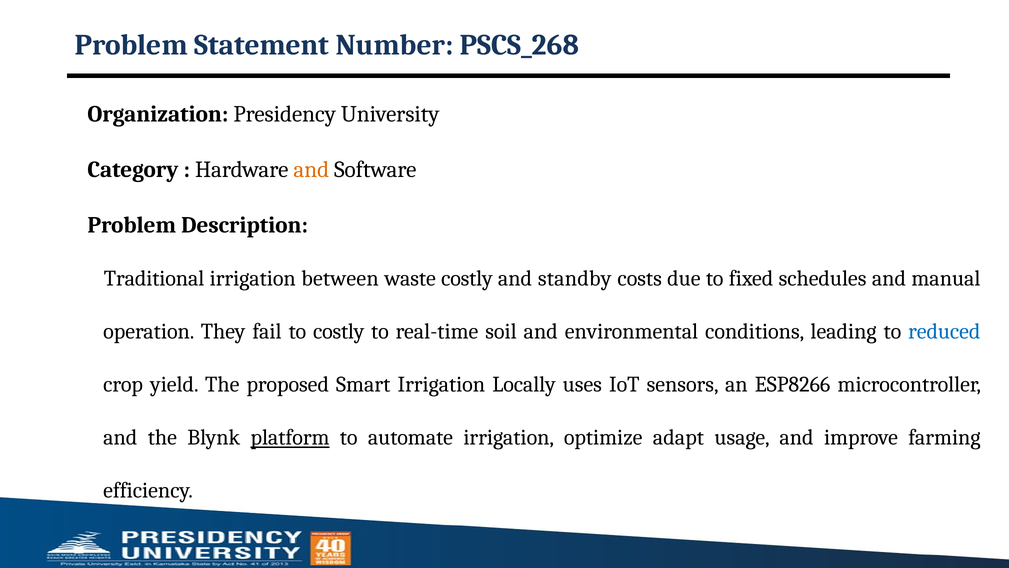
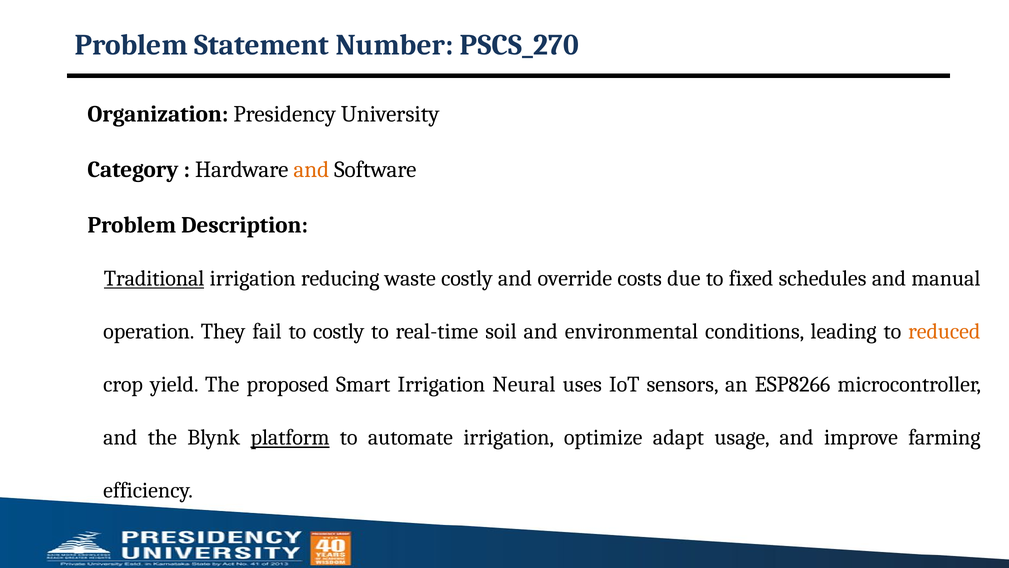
PSCS_268: PSCS_268 -> PSCS_270 (519, 45)
Traditional underline: none -> present (154, 278)
between: between -> reducing (340, 278)
standby: standby -> override (575, 278)
reduced colour: blue -> orange (944, 331)
Locally: Locally -> Neural (524, 384)
